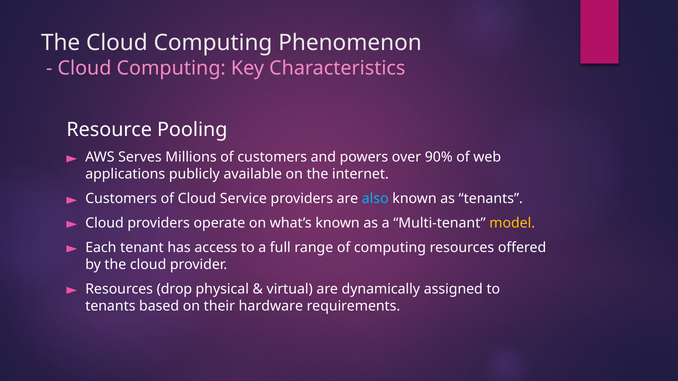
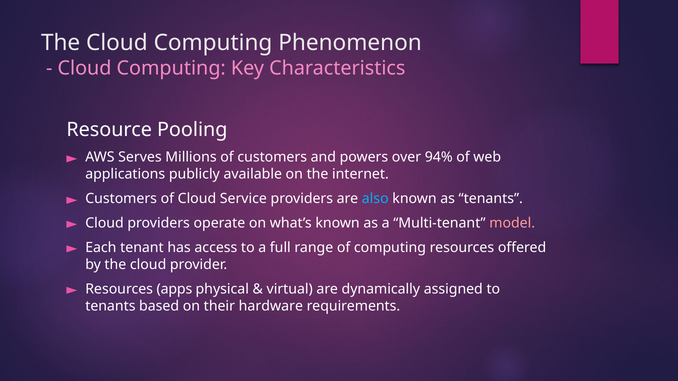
90%: 90% -> 94% (439, 157)
model colour: yellow -> pink (512, 223)
drop: drop -> apps (174, 289)
